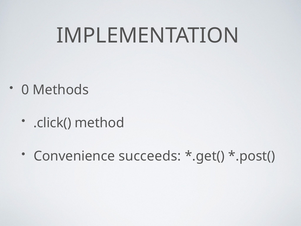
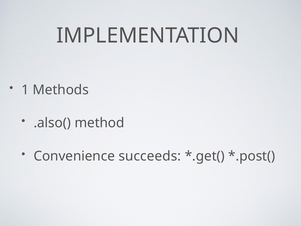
0: 0 -> 1 (25, 90)
.click(: .click( -> .also( (52, 123)
